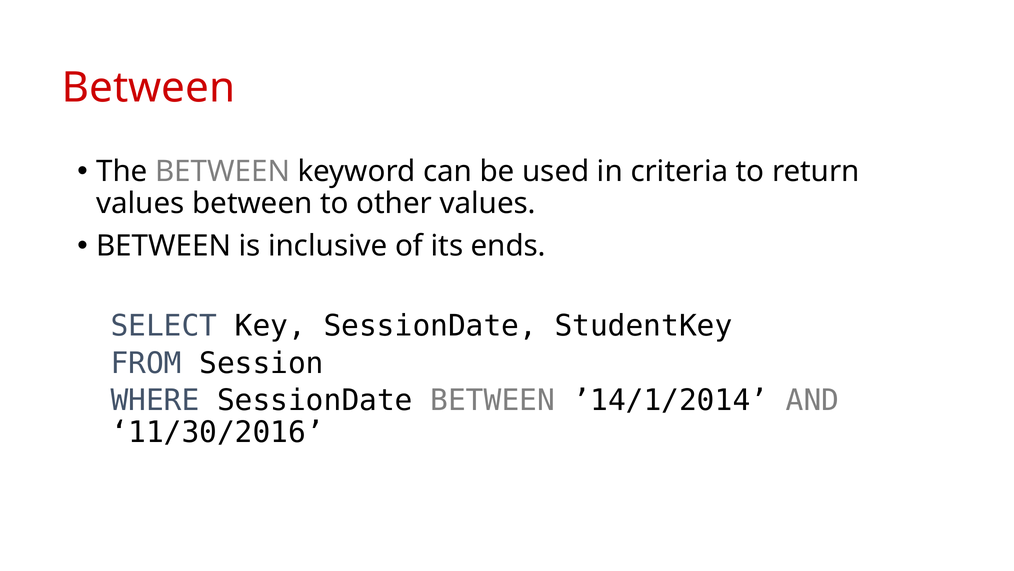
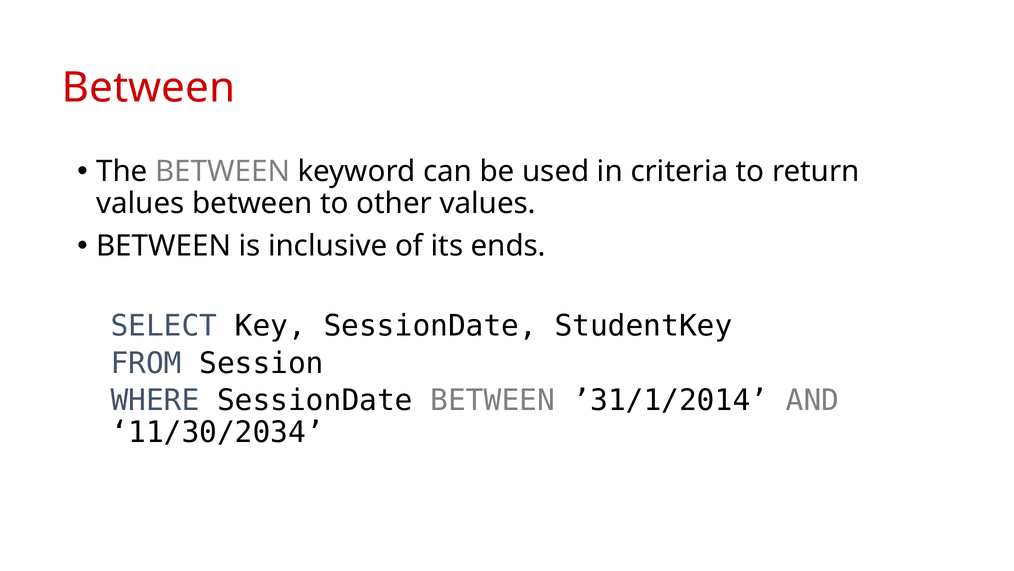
’14/1/2014: ’14/1/2014 -> ’31/1/2014 (670, 400)
11/30/2016: 11/30/2016 -> 11/30/2034 (217, 432)
